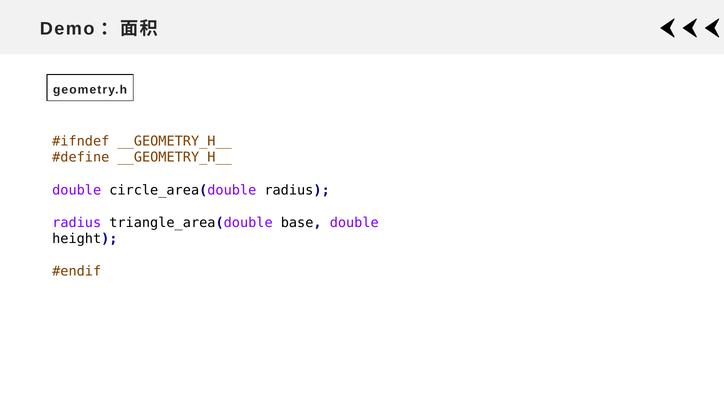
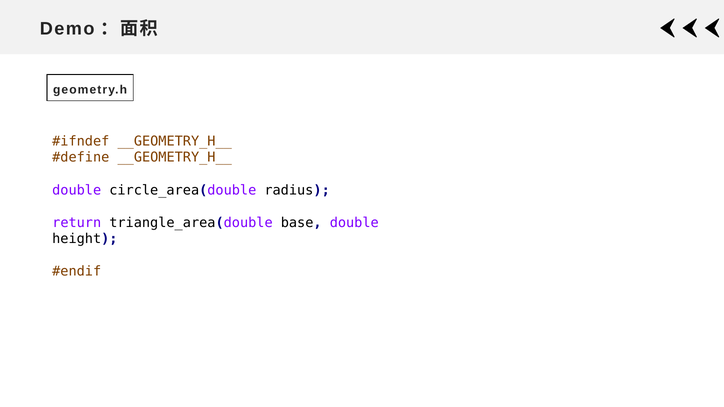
radius: radius -> return (77, 223)
